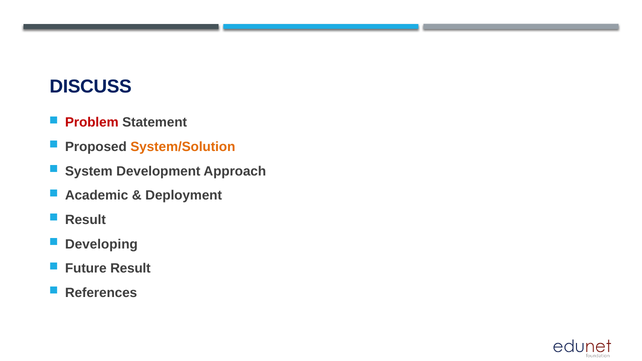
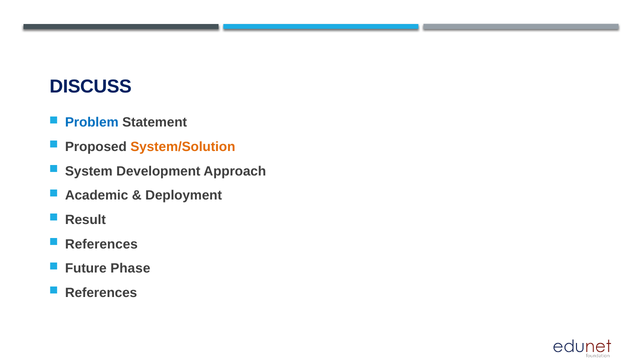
Problem colour: red -> blue (92, 123)
Developing: Developing -> References (101, 244)
Future Result: Result -> Phase (130, 269)
